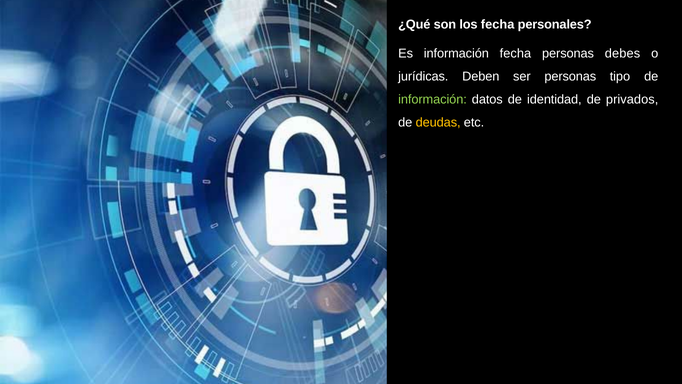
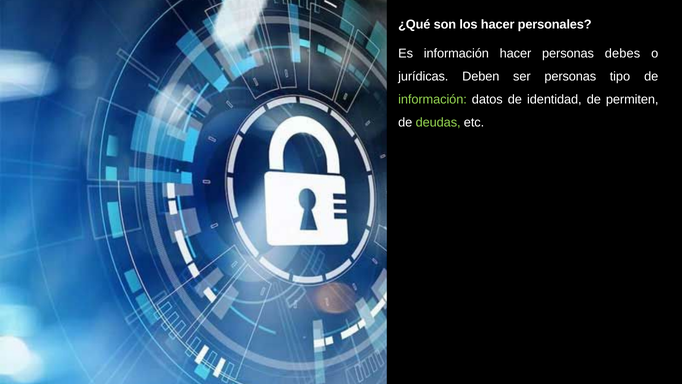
los fecha: fecha -> hacer (498, 24)
información fecha: fecha -> hacer (516, 53)
privados: privados -> permiten (632, 99)
deudas colour: yellow -> light green (438, 122)
